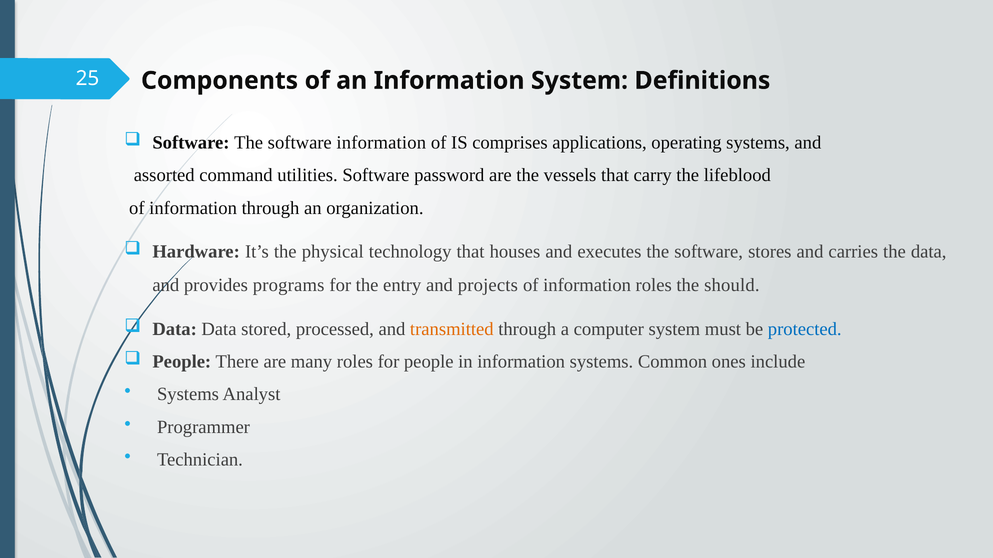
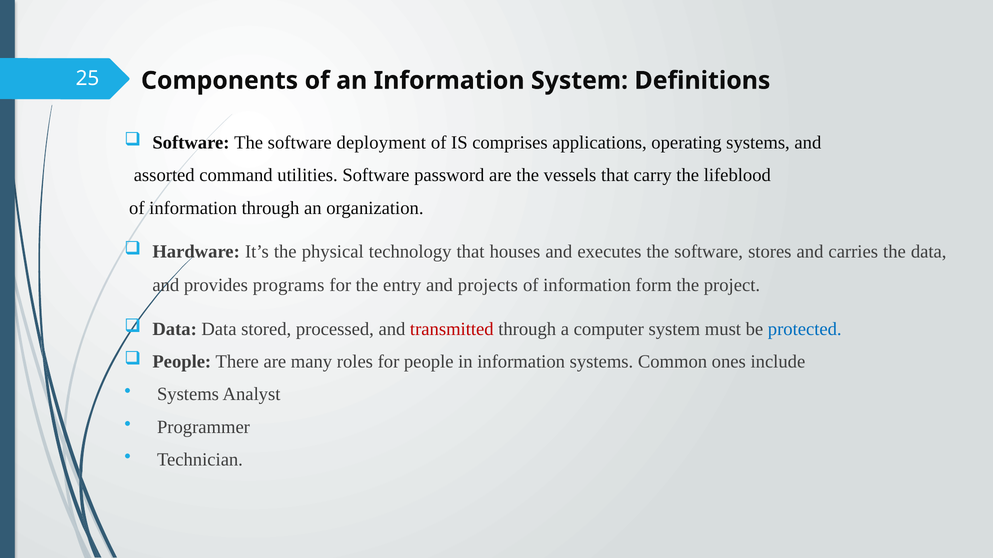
software information: information -> deployment (381, 143)
information roles: roles -> form (654, 285)
should: should -> project (732, 285)
transmitted colour: orange -> red (452, 329)
